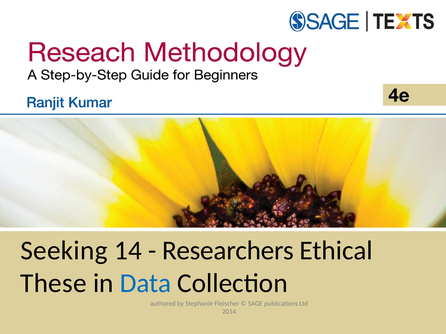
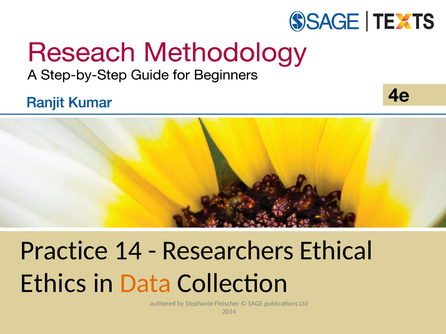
Seeking: Seeking -> Practice (64, 251)
These: These -> Ethics (53, 284)
Data colour: blue -> orange (146, 284)
